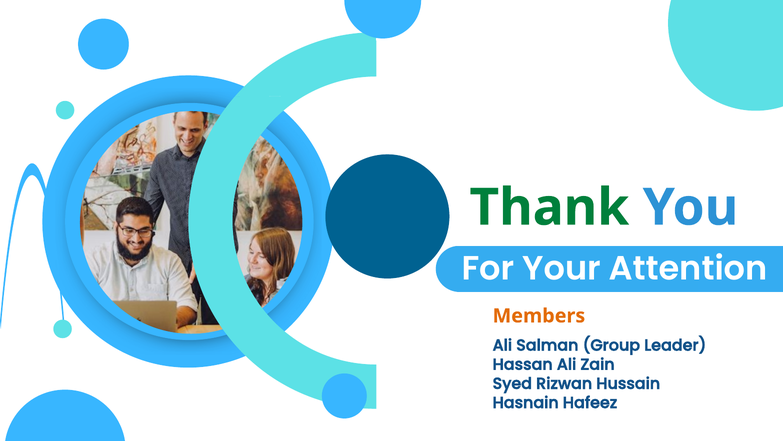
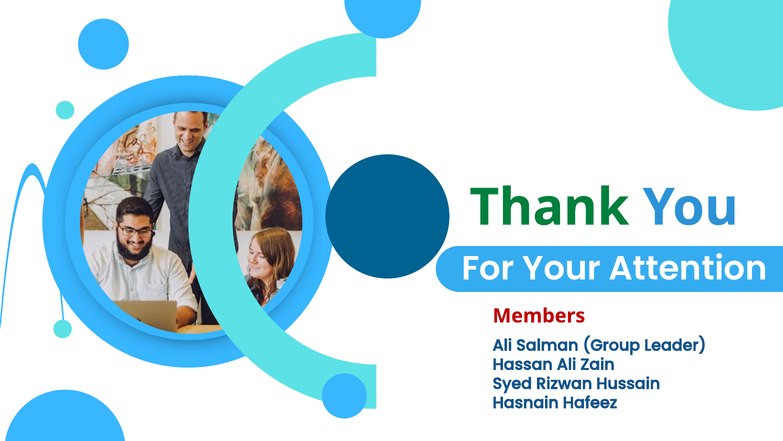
Members colour: orange -> red (539, 315)
